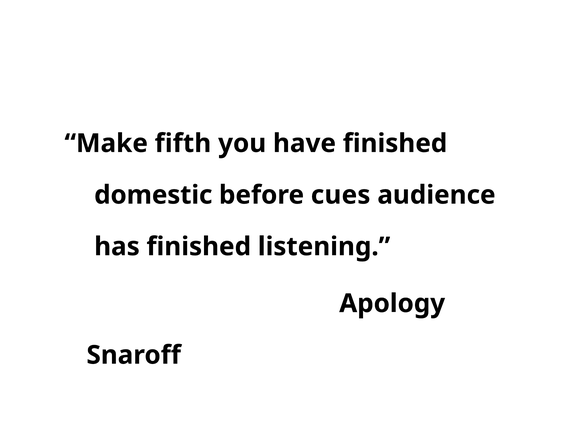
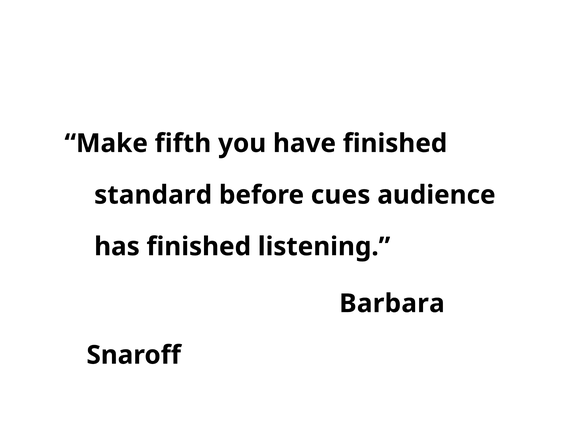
domestic: domestic -> standard (153, 195)
Apology: Apology -> Barbara (392, 303)
